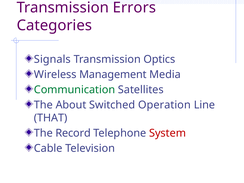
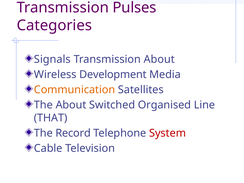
Errors: Errors -> Pulses (134, 8)
Transmission Optics: Optics -> About (159, 59)
Management: Management -> Development (113, 75)
Communication colour: green -> orange (75, 90)
Operation: Operation -> Organised (164, 105)
